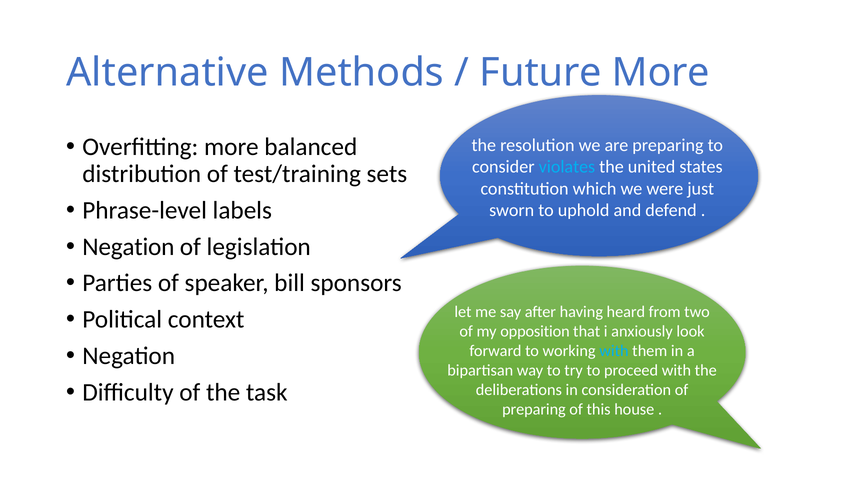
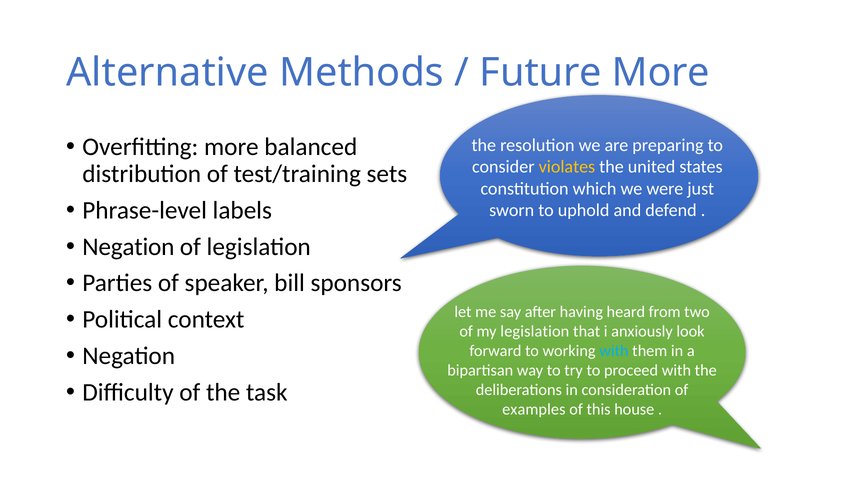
violates colour: light blue -> yellow (567, 167)
my opposition: opposition -> legislation (535, 331)
preparing: preparing -> examples (534, 409)
